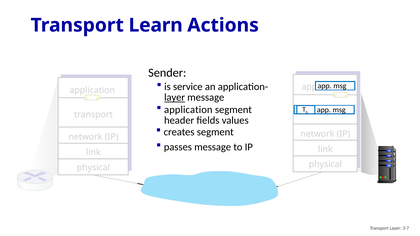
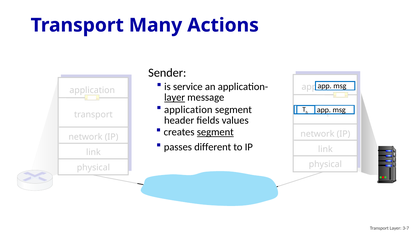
Learn: Learn -> Many (156, 25)
segment underline: none -> present (215, 132)
passes message: message -> different (213, 147)
